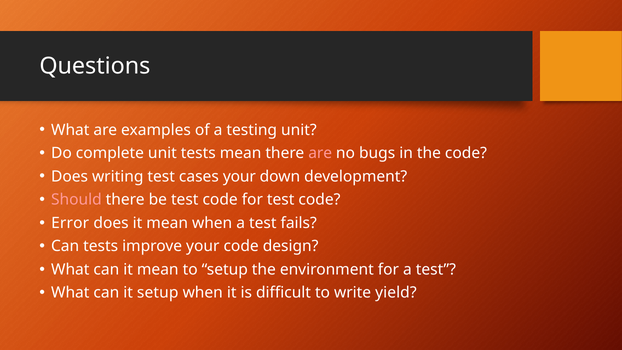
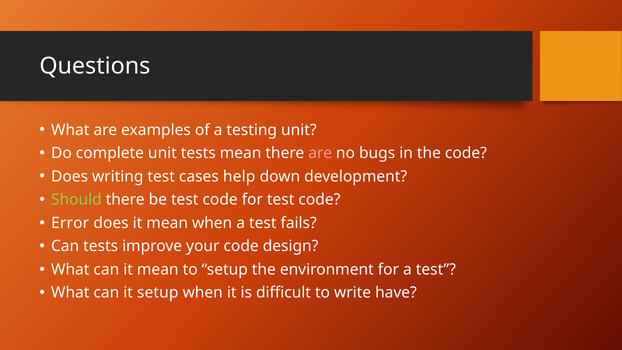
cases your: your -> help (239, 176)
Should colour: pink -> light green (76, 200)
yield: yield -> have (396, 293)
